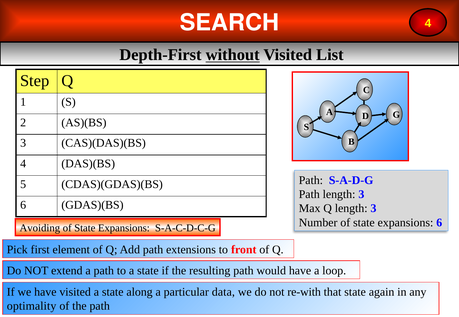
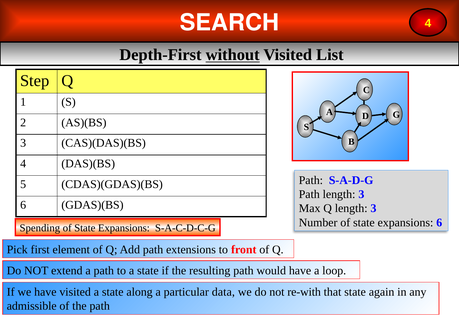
Avoiding: Avoiding -> Spending (40, 228)
optimality: optimality -> admissible (32, 307)
